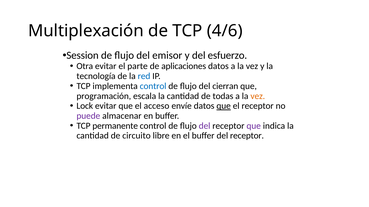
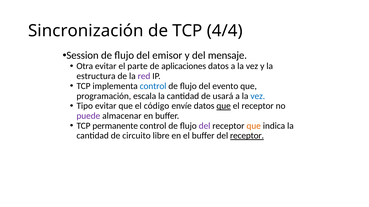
Multiplexación: Multiplexación -> Sincronización (86, 31)
4/6: 4/6 -> 4/4 (225, 31)
esfuerzo: esfuerzo -> mensaje (227, 56)
tecnología: tecnología -> estructura (96, 76)
red colour: blue -> purple (144, 76)
cierran: cierran -> evento (225, 86)
todas: todas -> usará (223, 96)
vez colour: orange -> blue (258, 96)
Lock: Lock -> Tipo (85, 106)
acceso: acceso -> código (157, 106)
que colour: purple -> orange (254, 126)
receptor underline: none -> present (247, 136)
